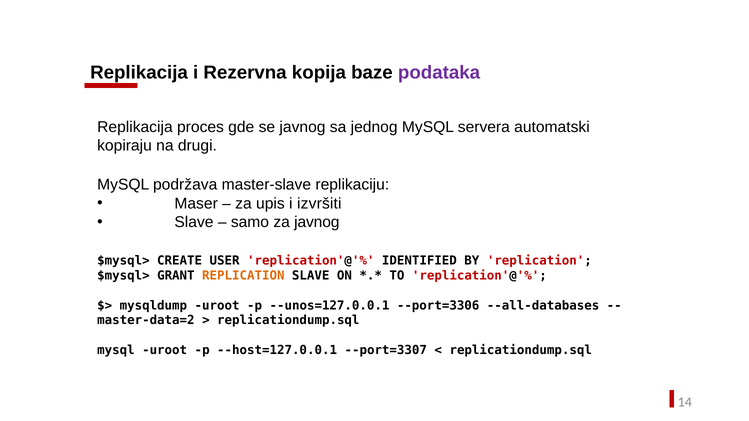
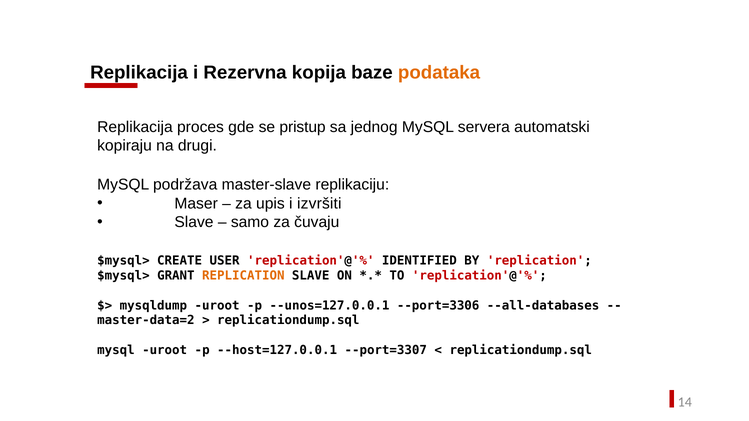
podataka colour: purple -> orange (439, 73)
se javnog: javnog -> pristup (303, 127)
za javnog: javnog -> čuvaju (317, 222)
